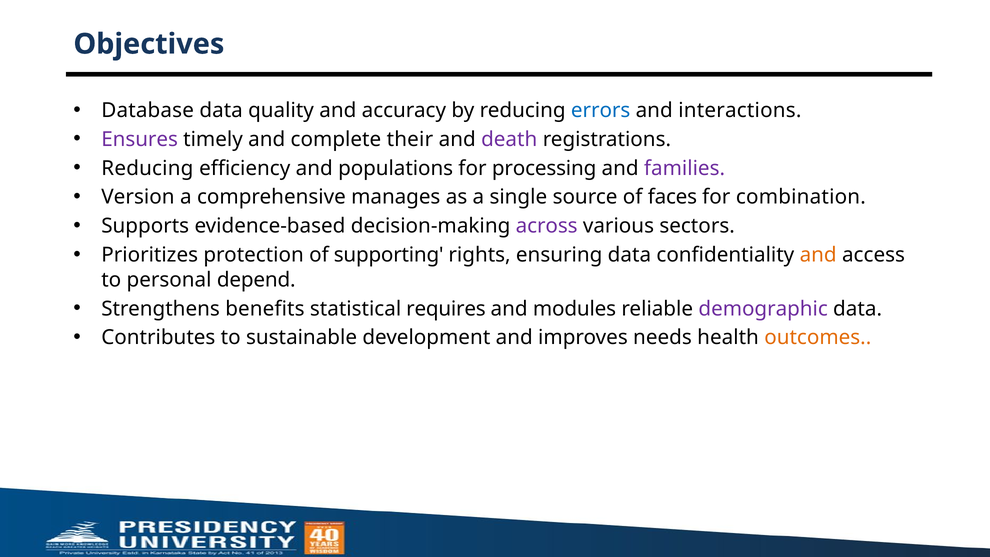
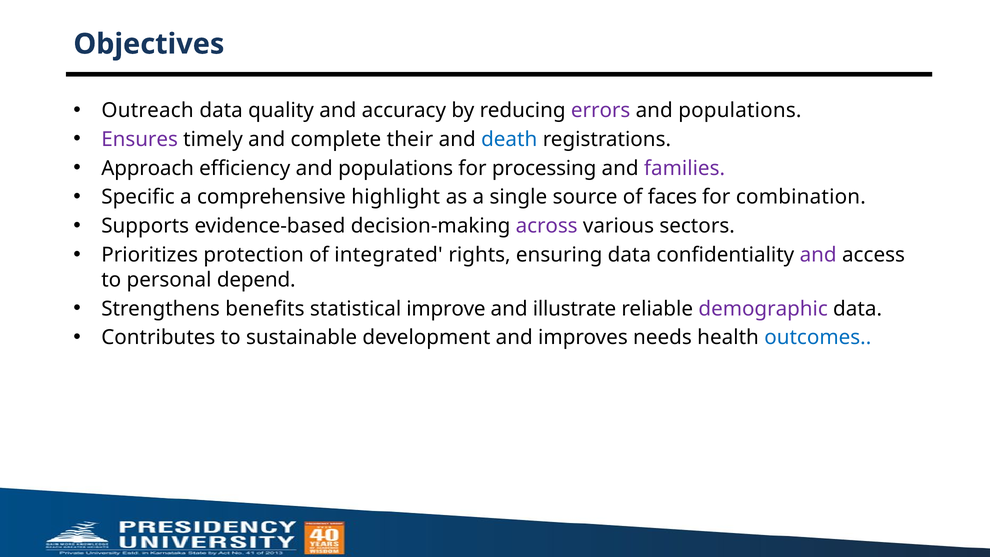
Database: Database -> Outreach (148, 110)
errors colour: blue -> purple (601, 110)
interactions: interactions -> populations (740, 110)
death colour: purple -> blue (509, 139)
Reducing: Reducing -> Approach (148, 168)
Version: Version -> Specific (138, 197)
manages: manages -> highlight (396, 197)
supporting: supporting -> integrated (389, 255)
and colour: orange -> purple (818, 255)
requires: requires -> improve (446, 309)
modules: modules -> illustrate (575, 309)
outcomes colour: orange -> blue (818, 338)
